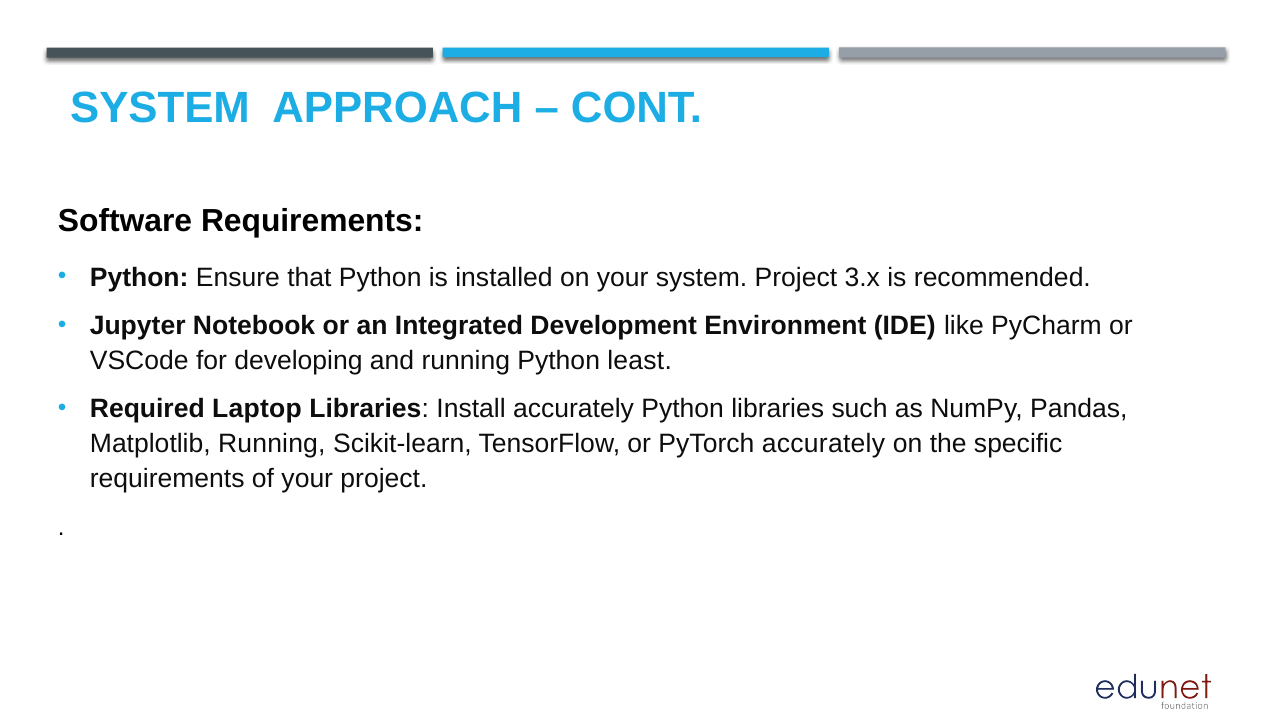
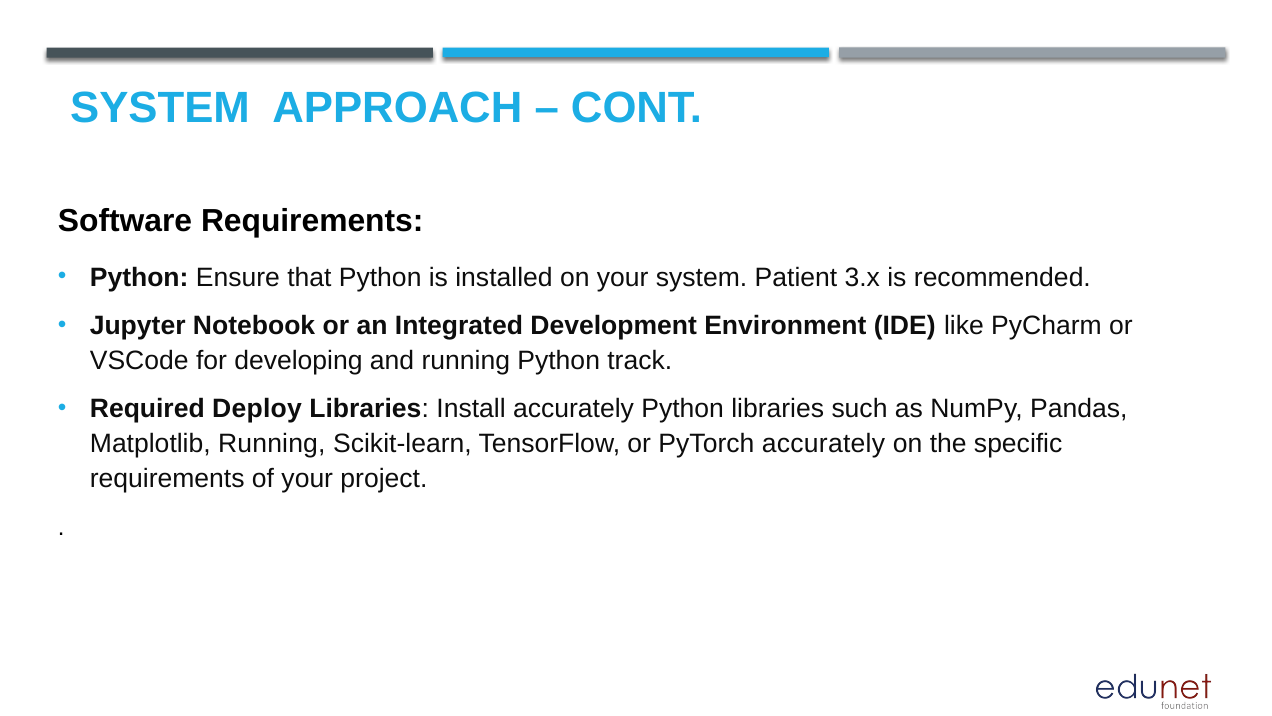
system Project: Project -> Patient (796, 277)
least: least -> track (640, 360)
Laptop: Laptop -> Deploy (257, 409)
